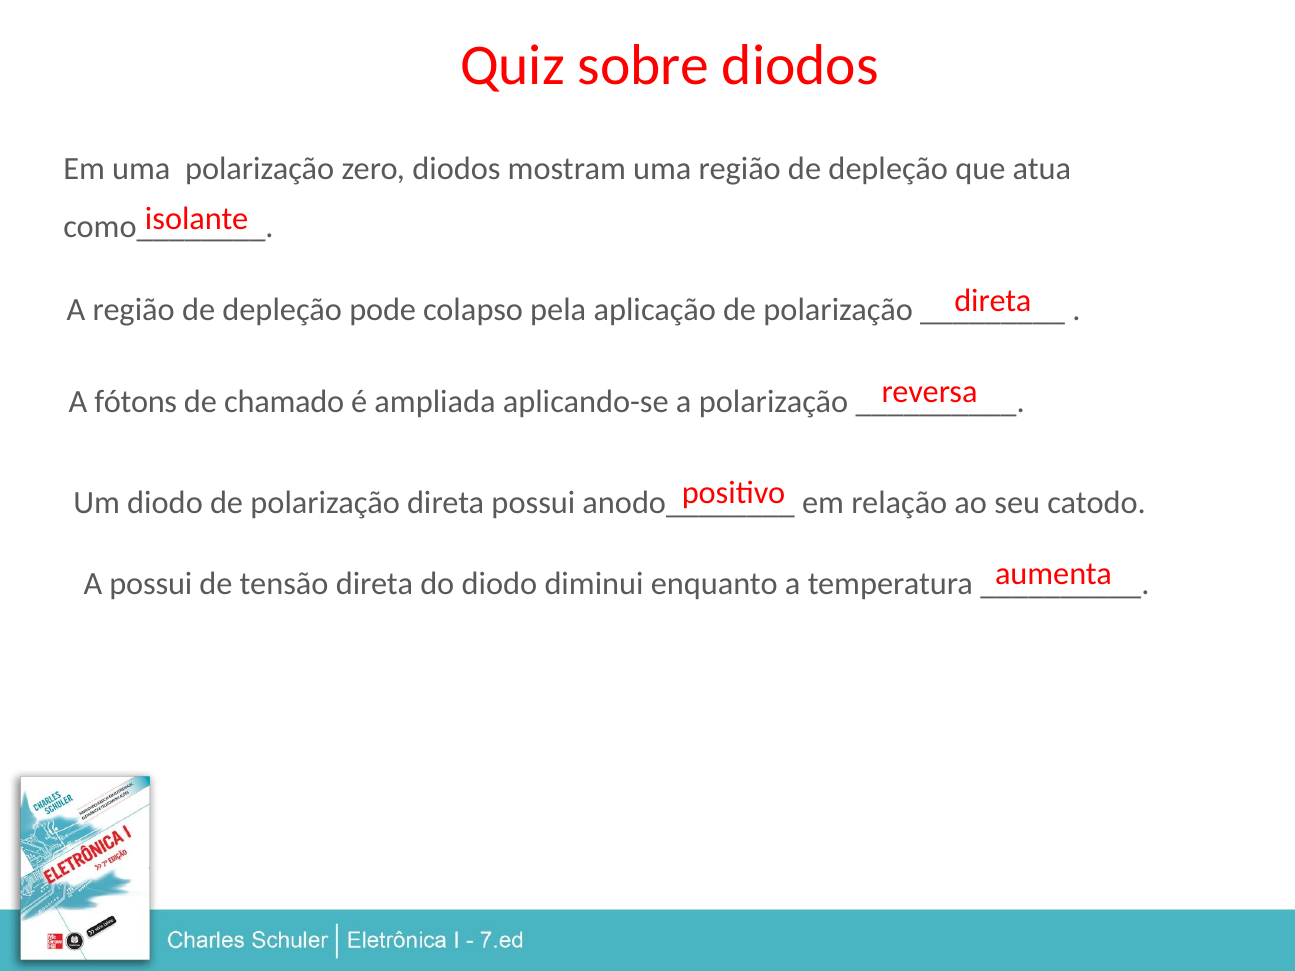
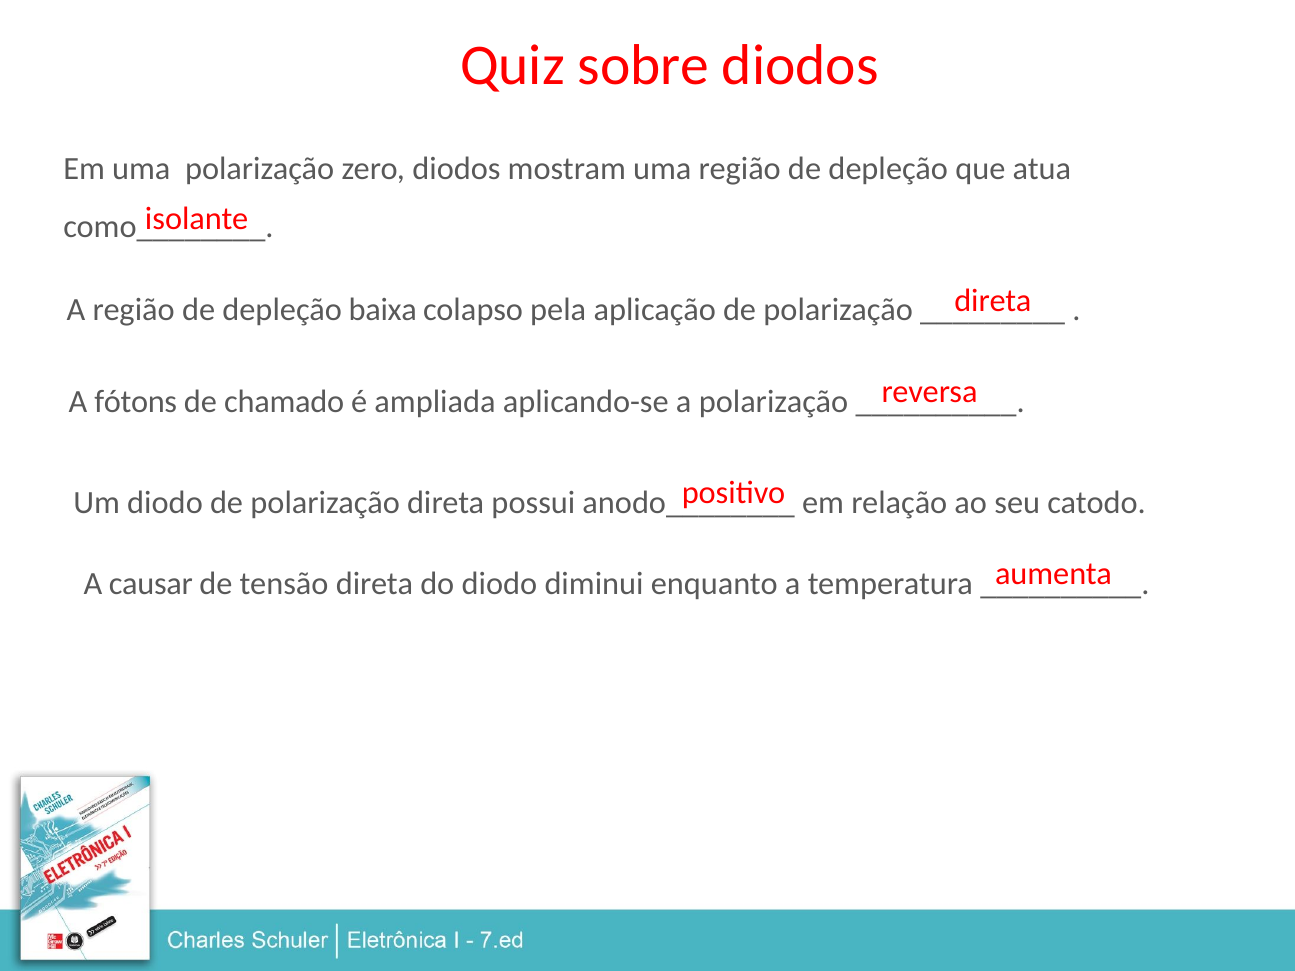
pode: pode -> baixa (383, 310)
A possui: possui -> causar (151, 584)
